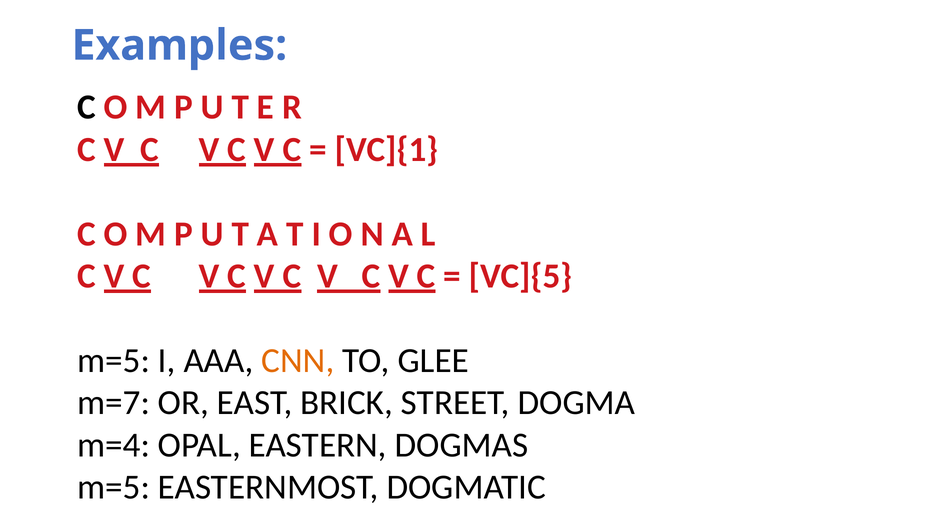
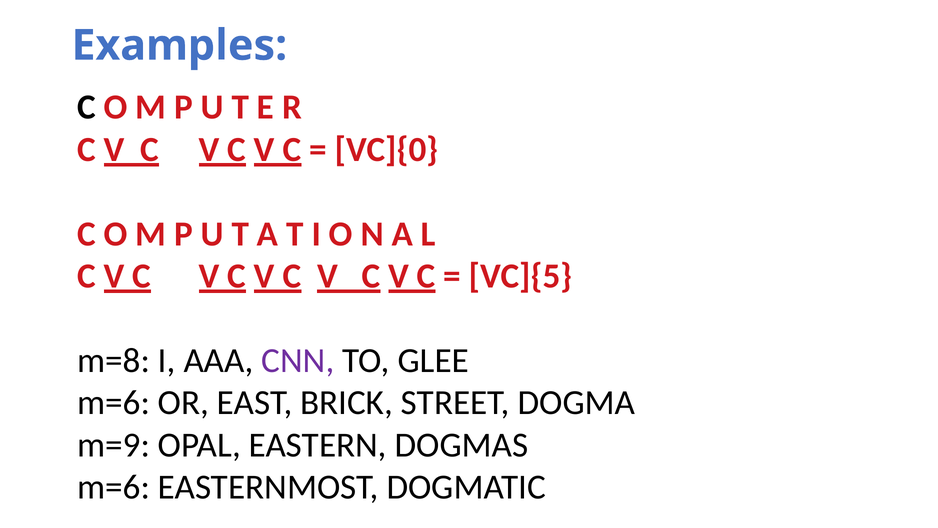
VC]{1: VC]{1 -> VC]{0 (387, 149)
m=5: m=5 -> m=8 (114, 360)
CNN colour: orange -> purple (298, 360)
m=7: m=7 -> m=6 (114, 403)
m=4: m=4 -> m=9 (114, 445)
m=5: m=5 -> m=6 (114, 487)
